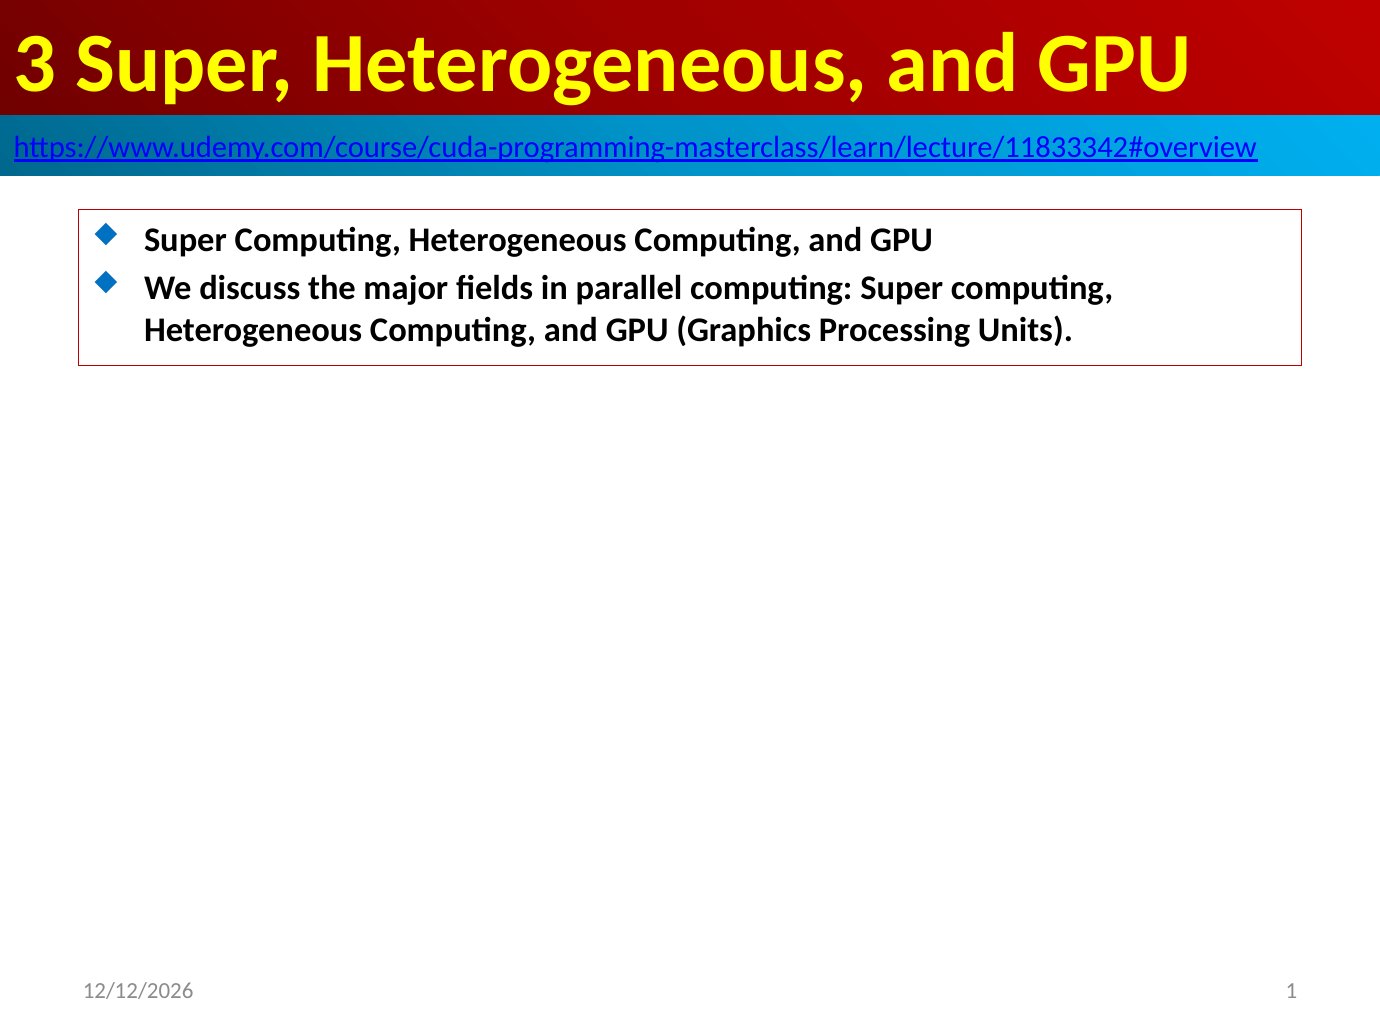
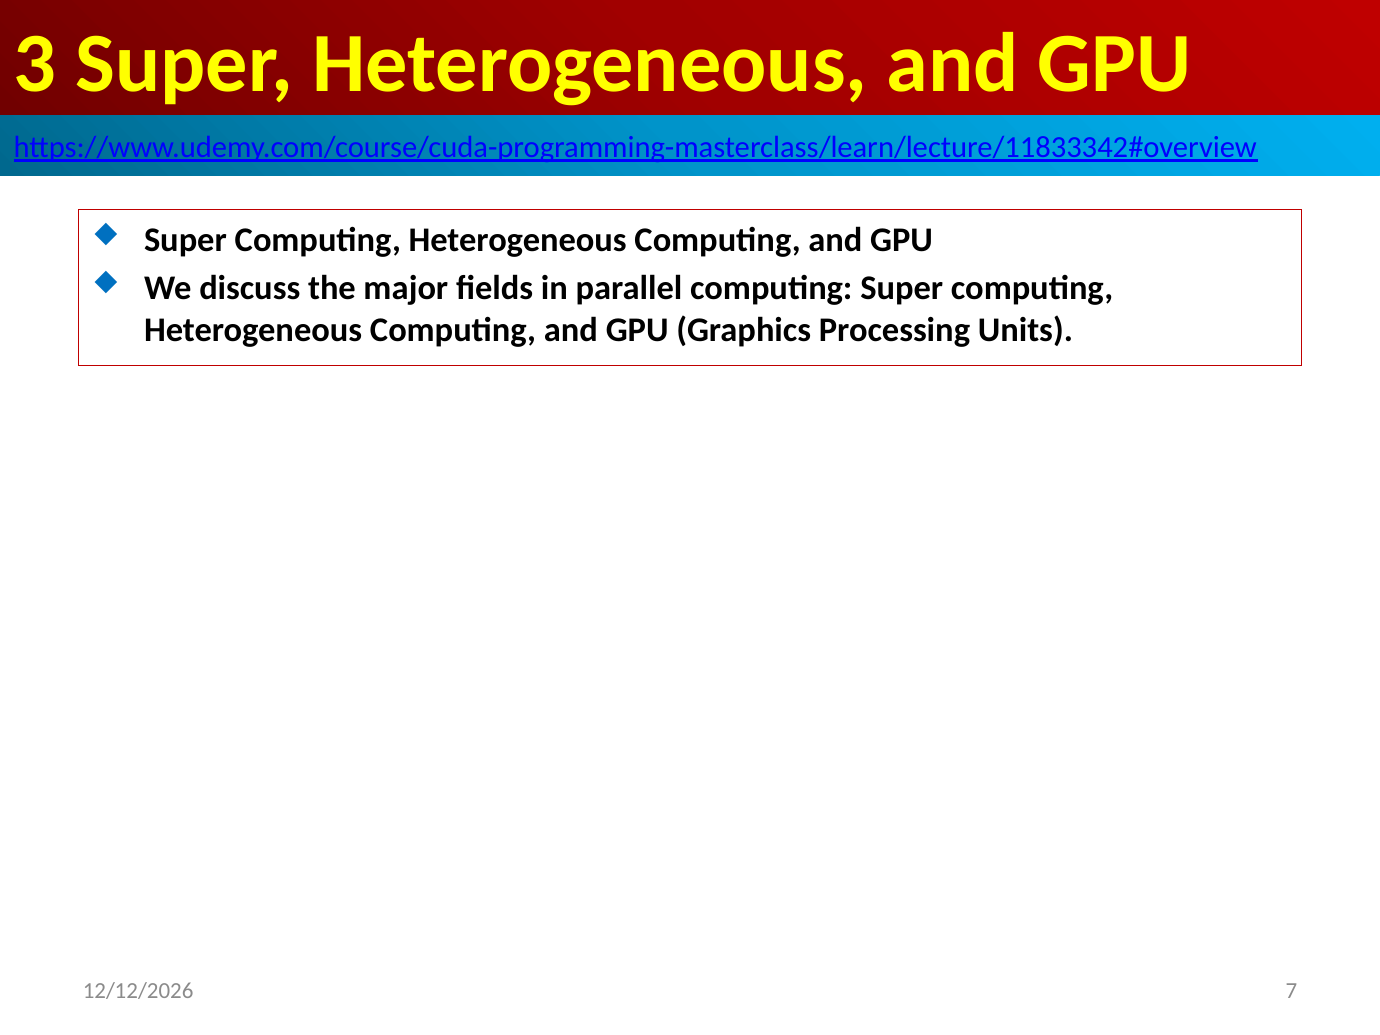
1: 1 -> 7 (1291, 991)
